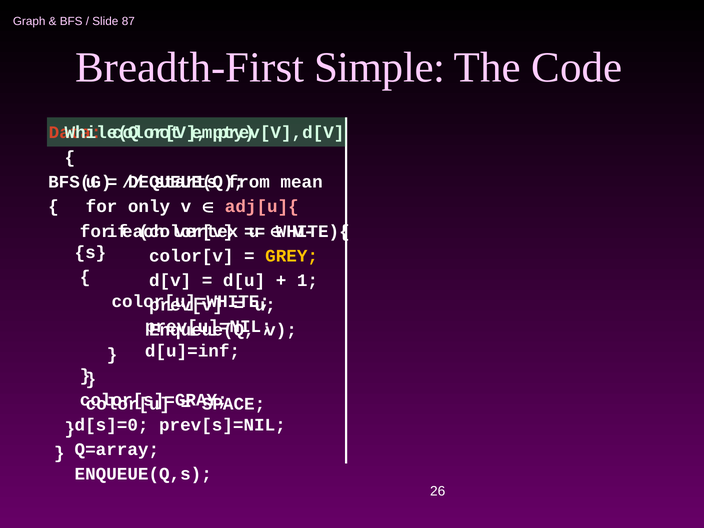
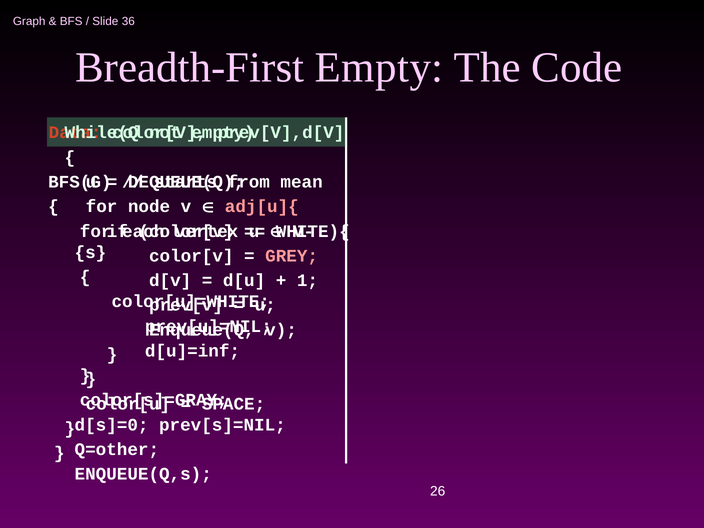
87: 87 -> 36 (128, 21)
Breadth-First Simple: Simple -> Empty (379, 68)
only: only -> node (149, 207)
GREY colour: yellow -> pink (292, 256)
Q=array: Q=array -> Q=other (117, 449)
